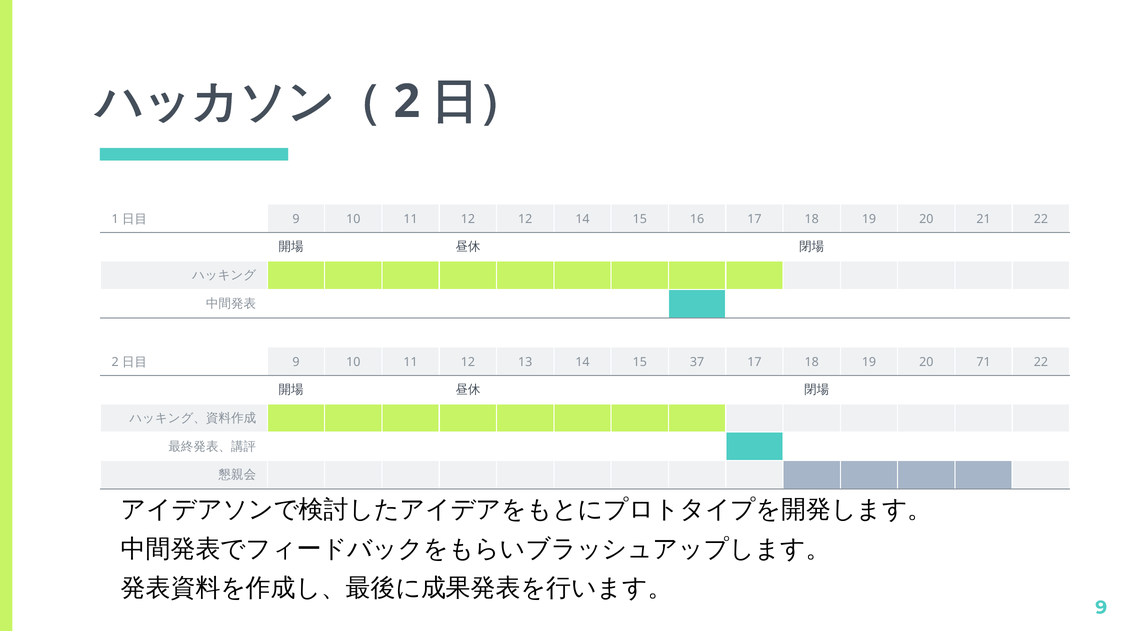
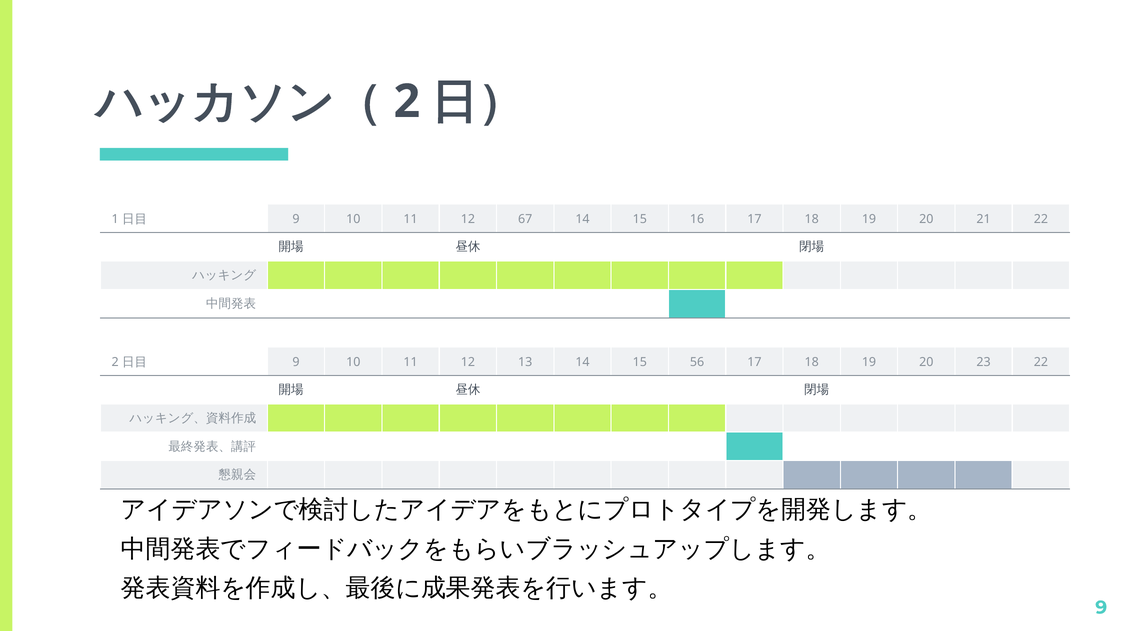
12 12: 12 -> 67 (525, 219)
37: 37 -> 56 (697, 362)
71: 71 -> 23 (984, 362)
